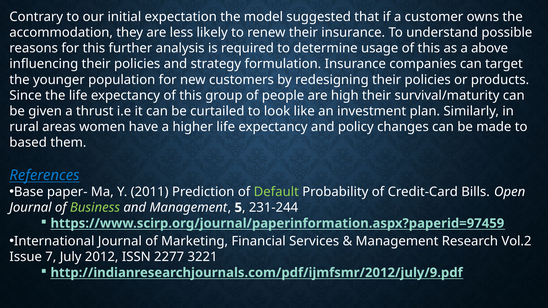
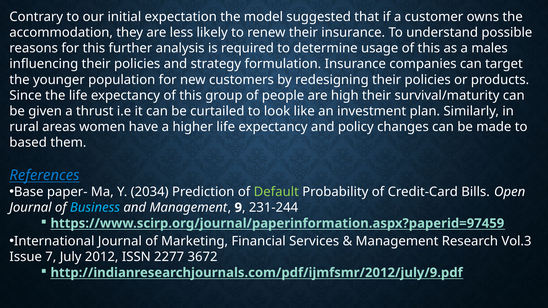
above: above -> males (490, 48)
2011: 2011 -> 2034 (150, 192)
Business colour: light green -> light blue (95, 208)
5: 5 -> 9 (238, 208)
Vol.2: Vol.2 -> Vol.3 (516, 241)
3221: 3221 -> 3672 (203, 257)
